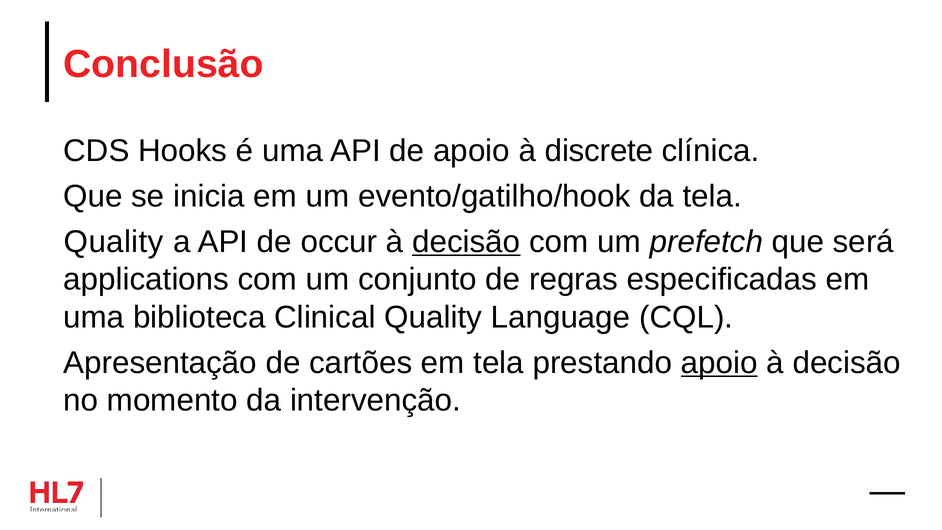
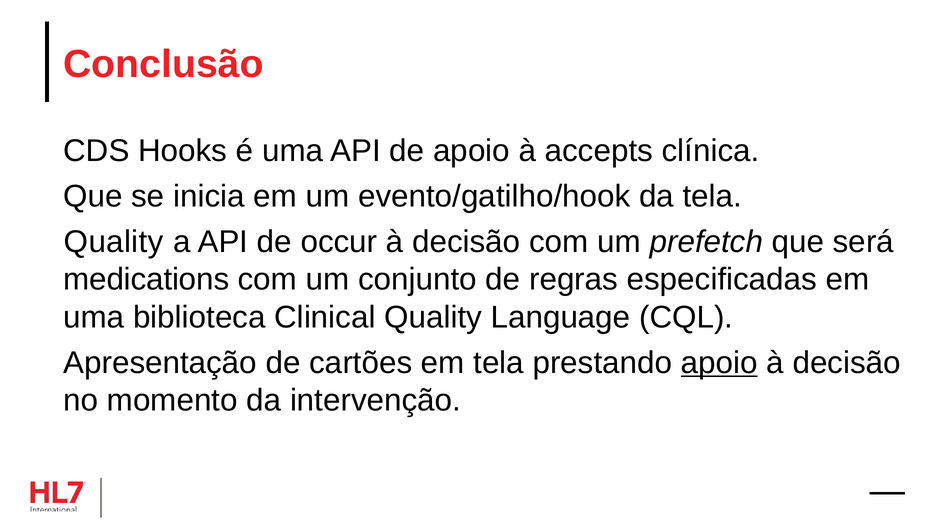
discrete: discrete -> accepts (599, 151)
decisão underline: present -> none (466, 242)
applications: applications -> medications (146, 279)
